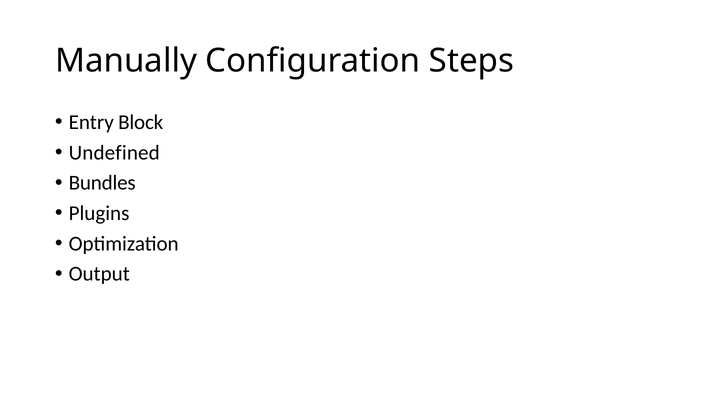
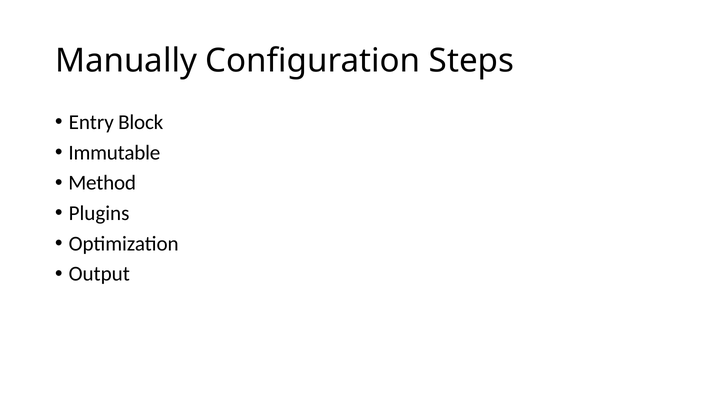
Undefined: Undefined -> Immutable (114, 153)
Bundles: Bundles -> Method (102, 183)
